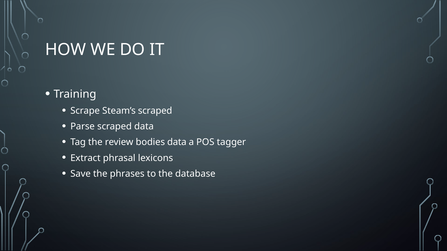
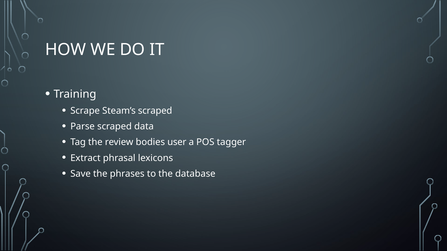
bodies data: data -> user (177, 143)
